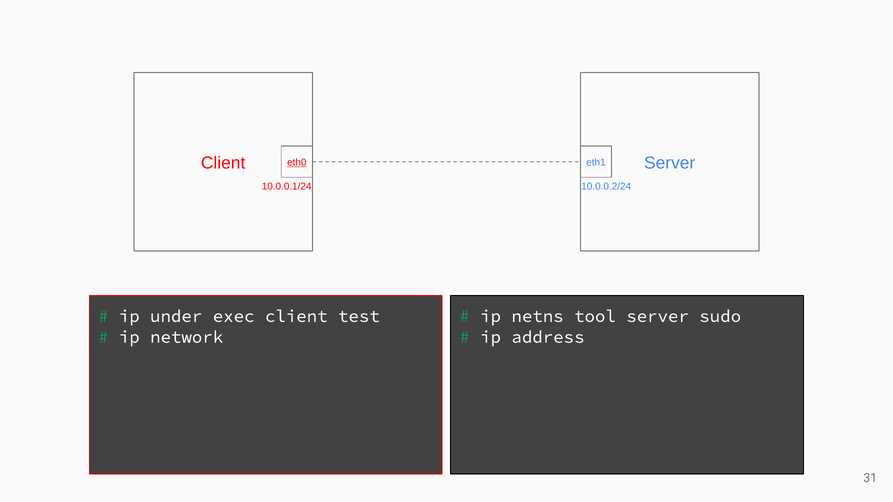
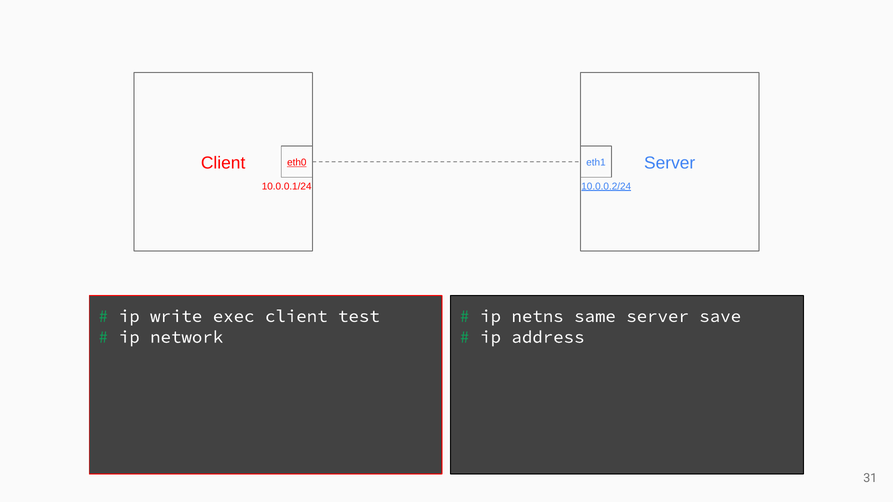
10.0.0.2/24 underline: none -> present (606, 186)
under: under -> write (176, 316)
tool: tool -> same (595, 316)
sudo: sudo -> save (720, 316)
